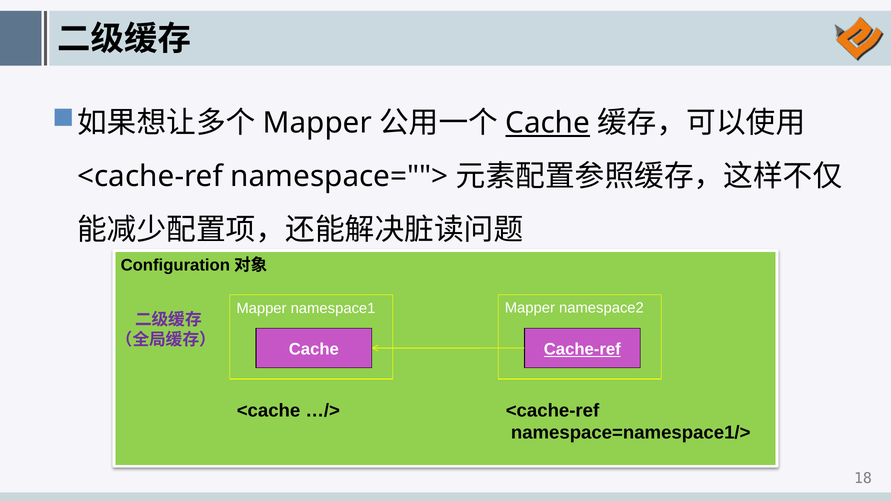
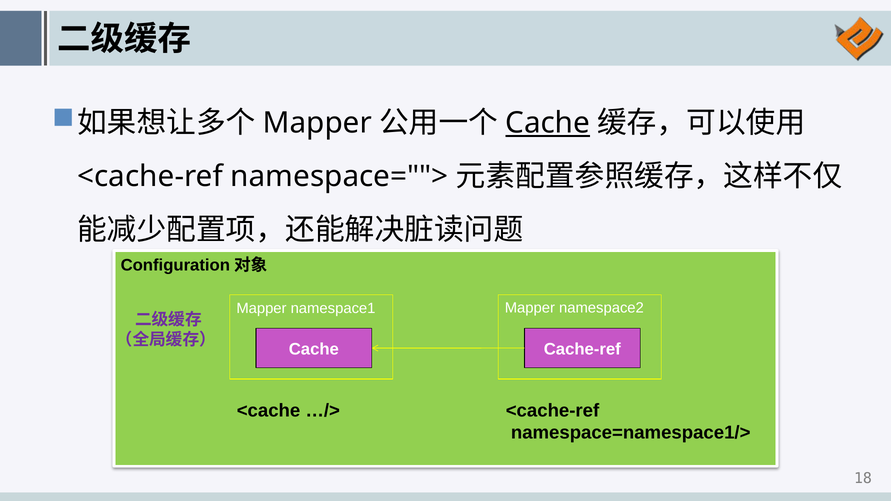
Cache-ref underline: present -> none (582, 349)
